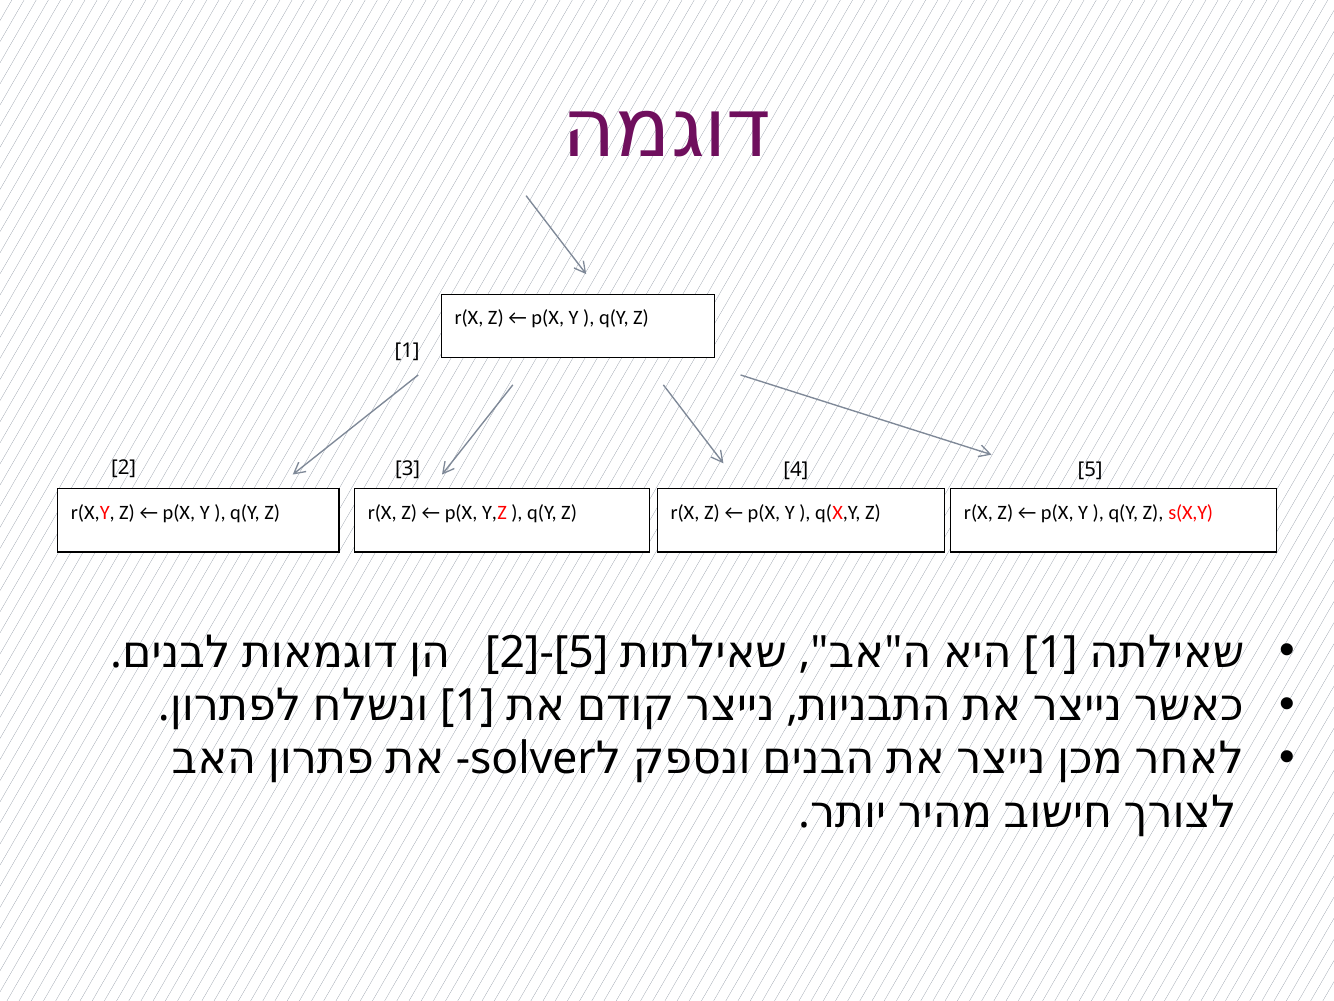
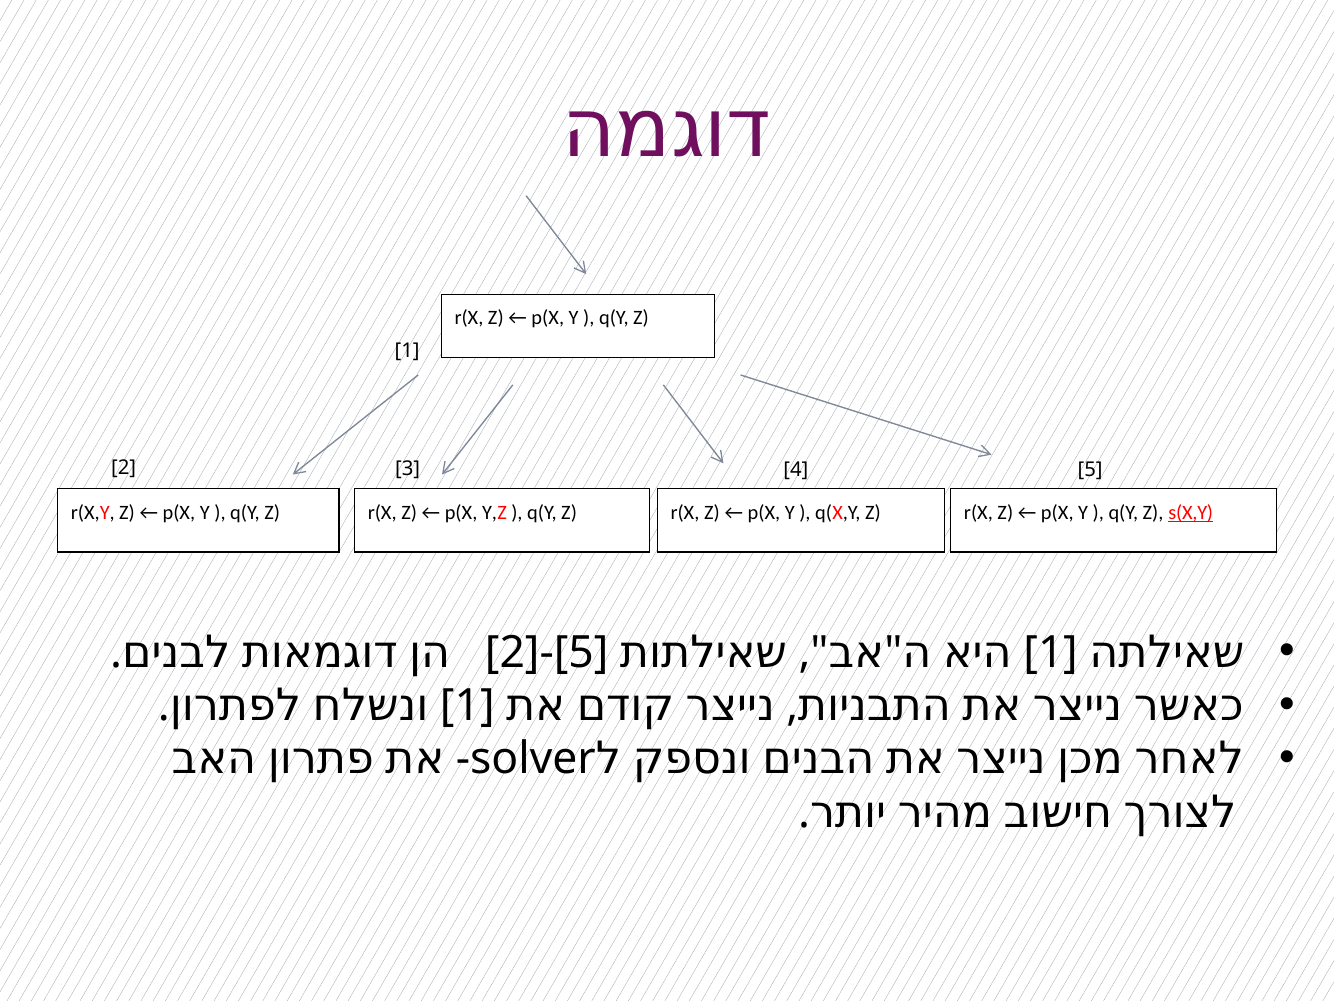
s(X,Y underline: none -> present (1191, 512)
